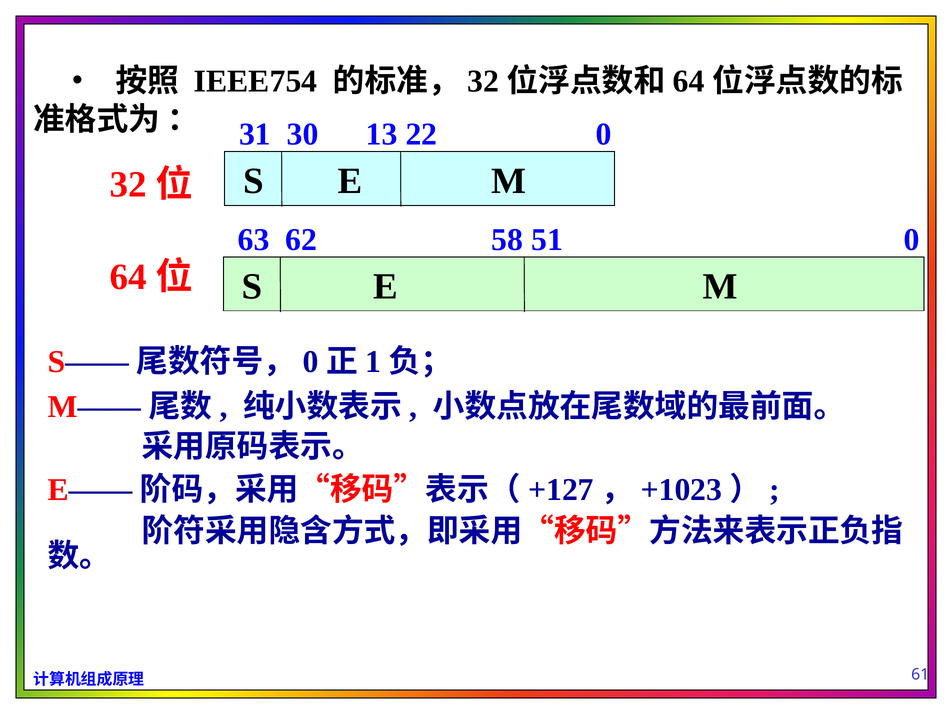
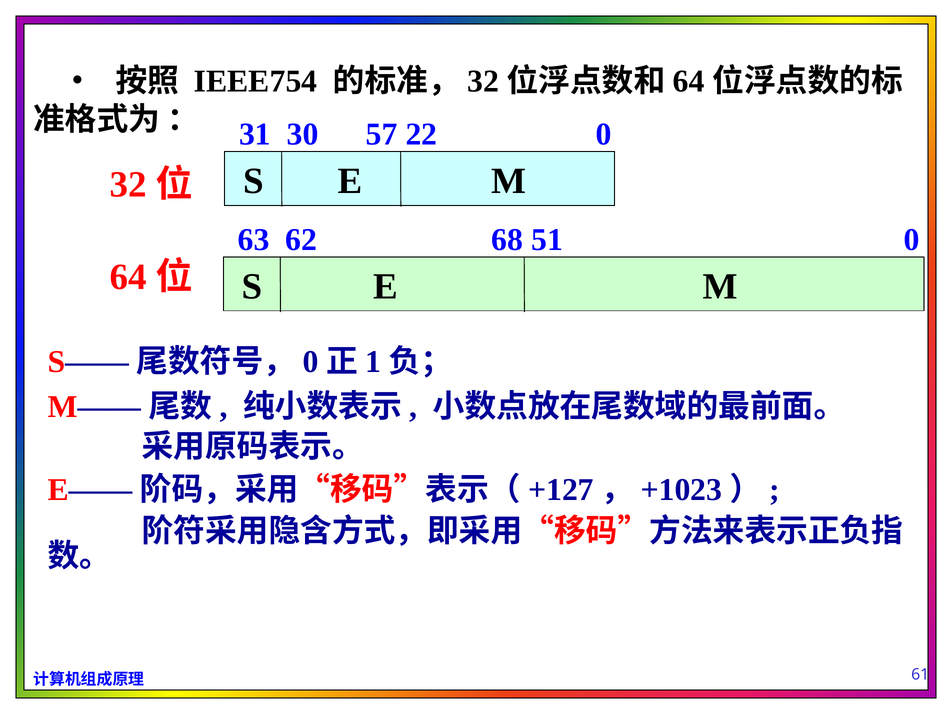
13: 13 -> 57 (382, 134)
58: 58 -> 68 (507, 240)
